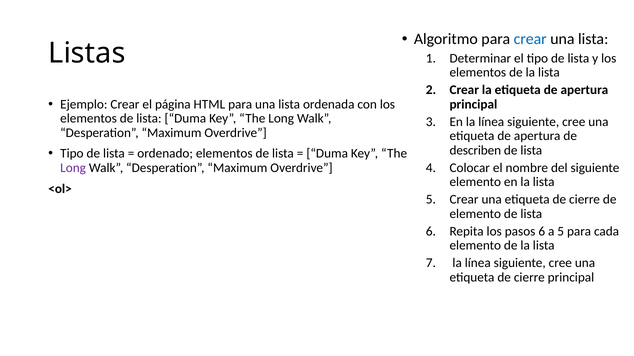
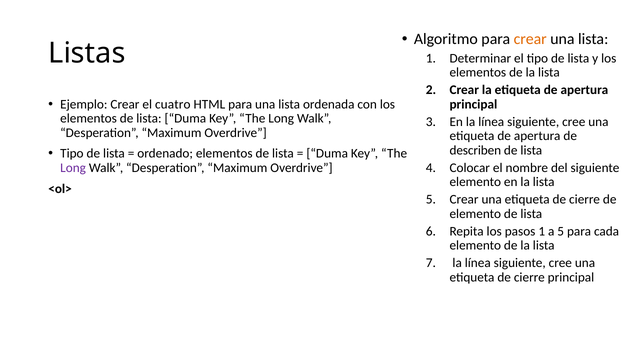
crear colour: blue -> orange (530, 39)
página: página -> cuatro (173, 104)
pasos 6: 6 -> 1 (542, 232)
